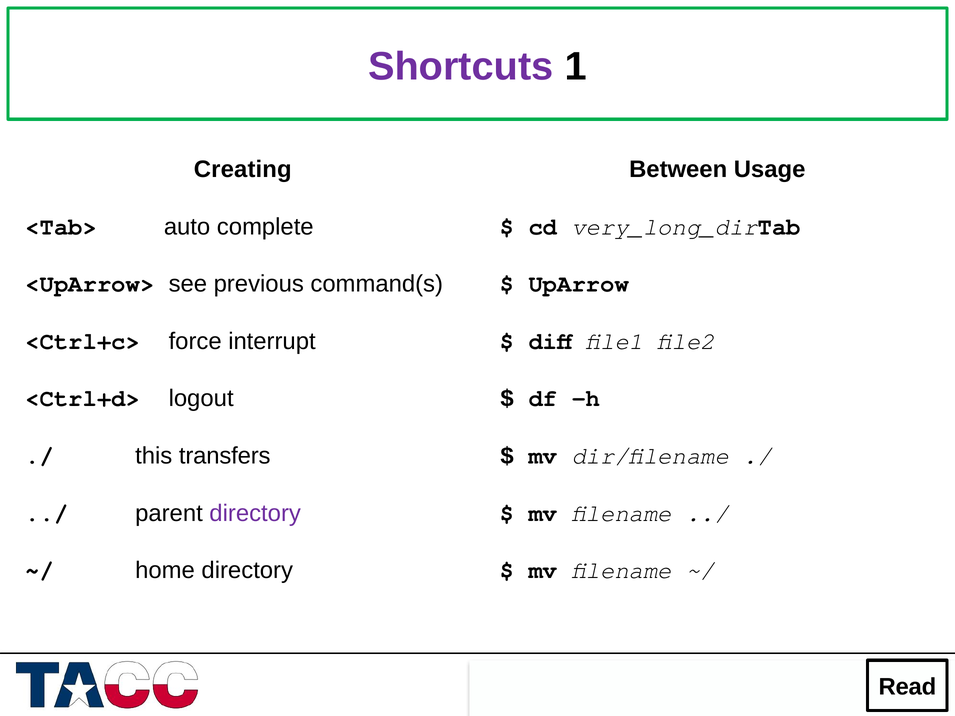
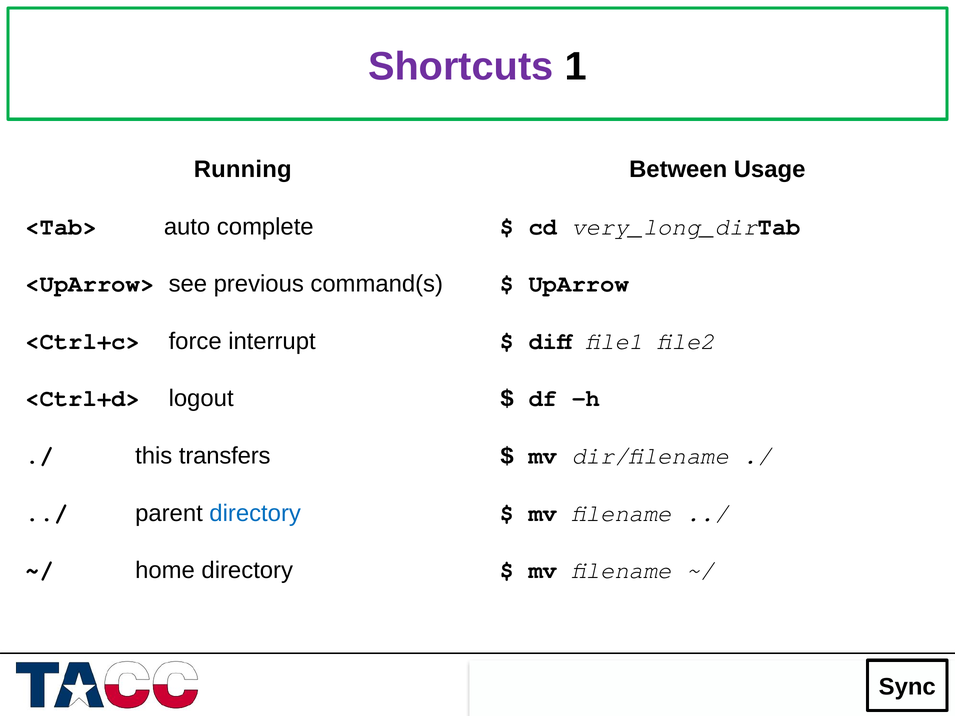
Creating: Creating -> Running (243, 170)
directory colour: purple -> blue (255, 513)
Read: Read -> Sync (907, 687)
